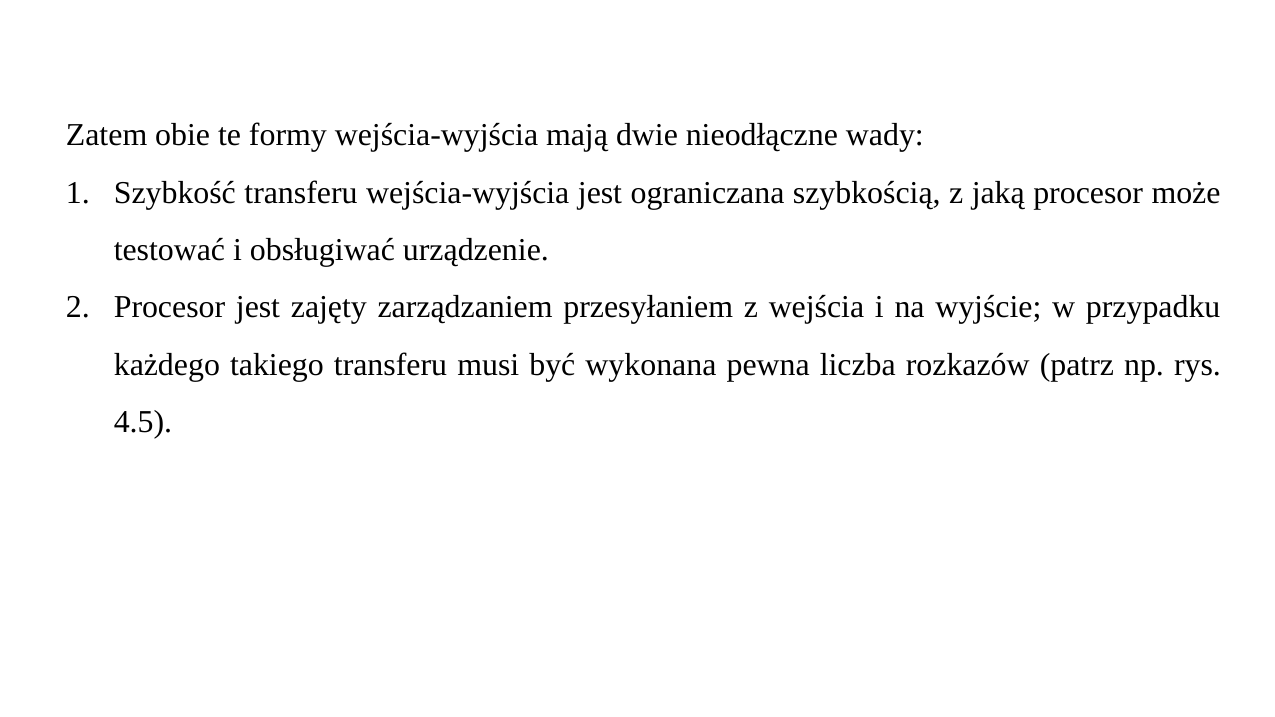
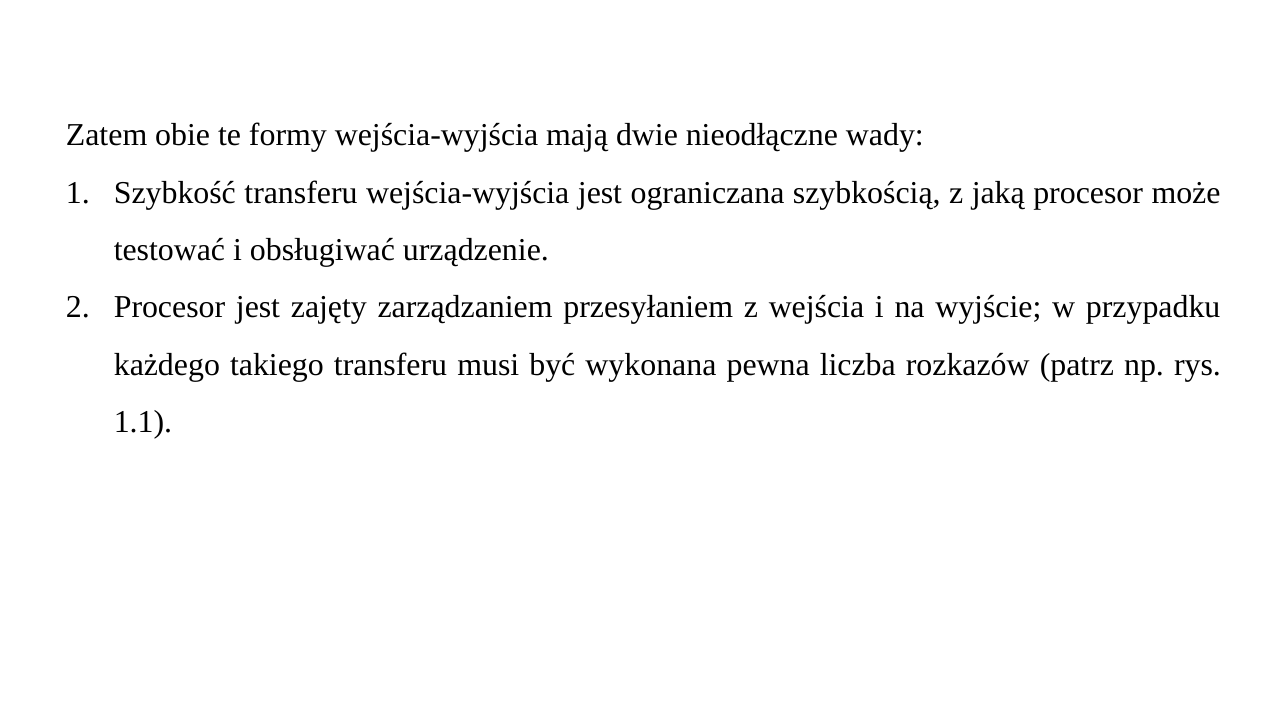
4.5: 4.5 -> 1.1 (143, 422)
